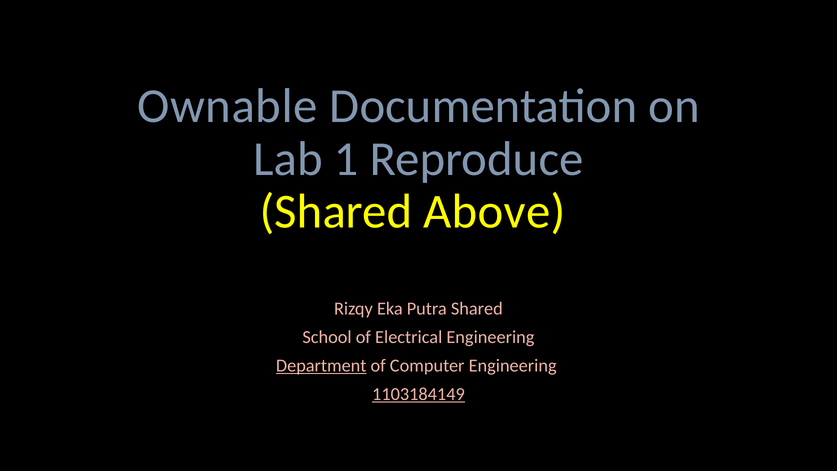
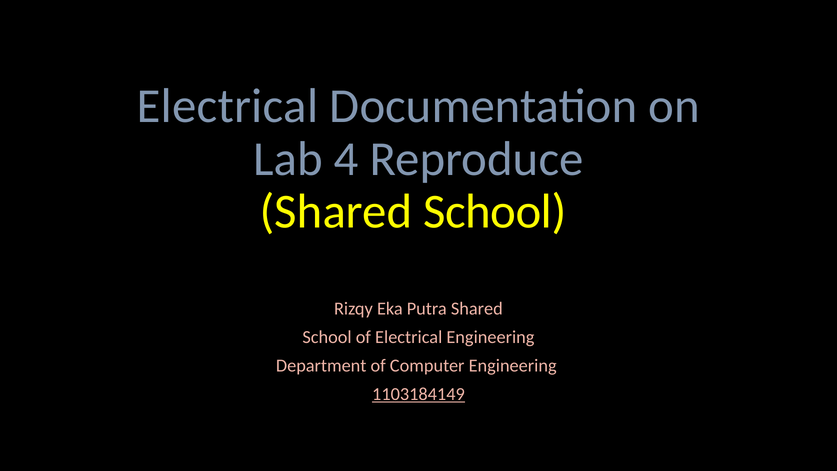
Ownable: Ownable -> Electrical (228, 106)
1: 1 -> 4 (346, 159)
Above: Above -> School (495, 212)
Department underline: present -> none (321, 365)
